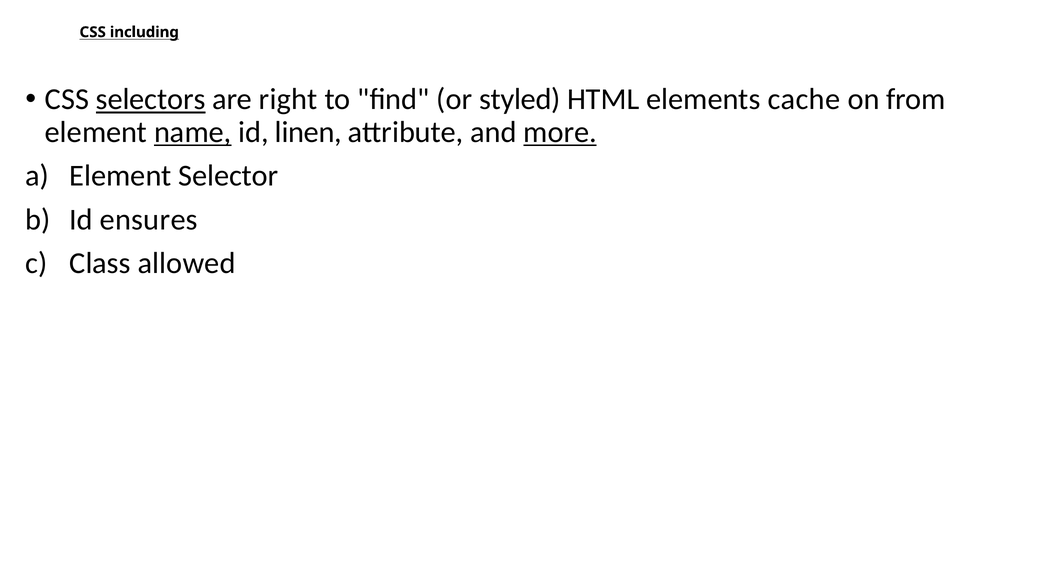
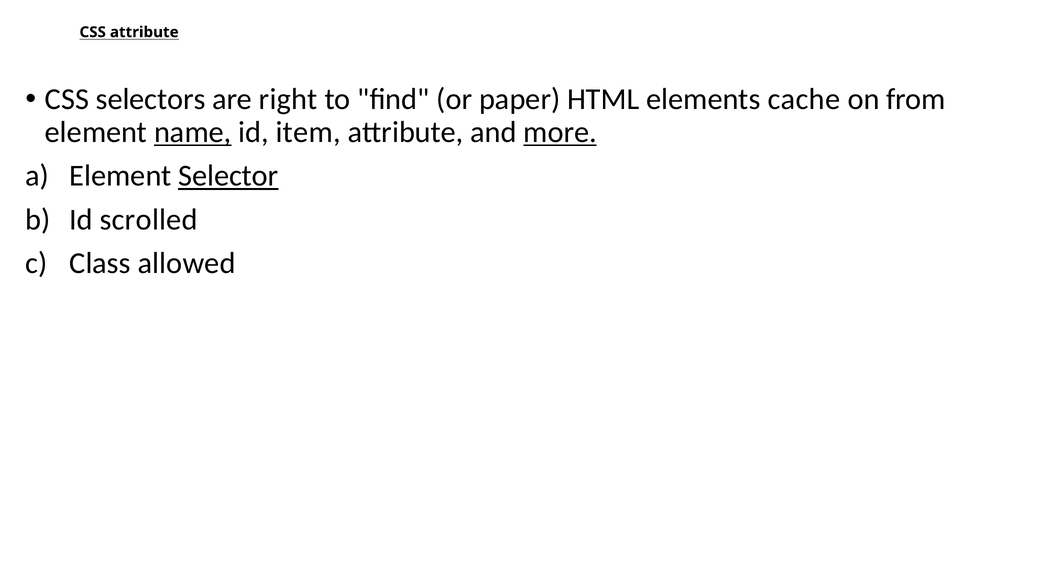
CSS including: including -> attribute (144, 32)
selectors underline: present -> none (151, 99)
styled: styled -> paper (520, 99)
linen: linen -> item (308, 132)
Selector underline: none -> present (228, 176)
ensures: ensures -> scrolled (149, 220)
